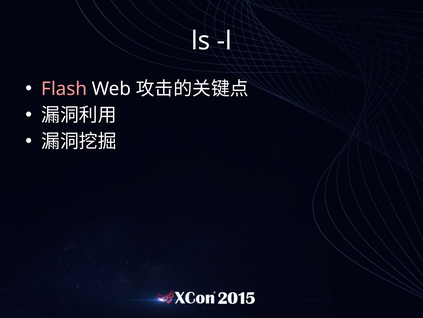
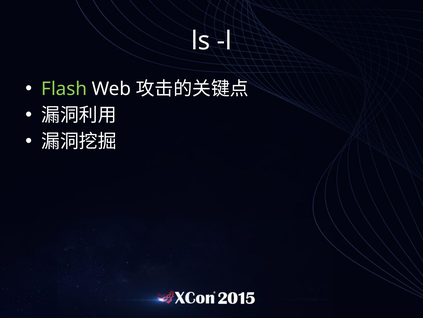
Flash colour: pink -> light green (64, 89)
